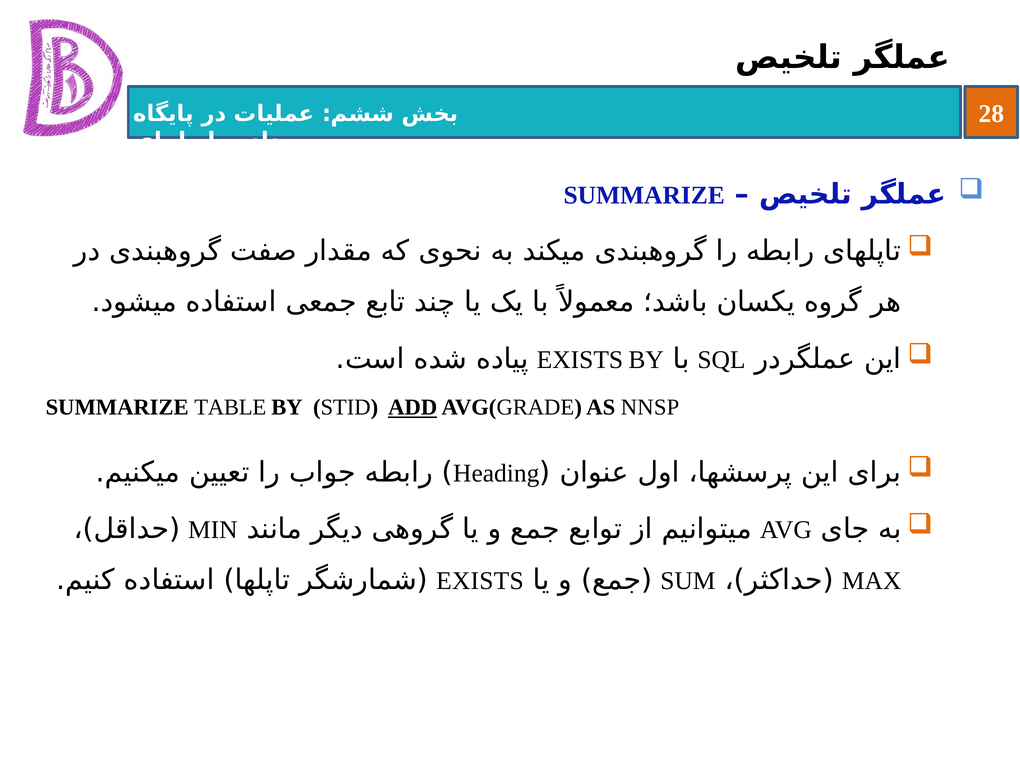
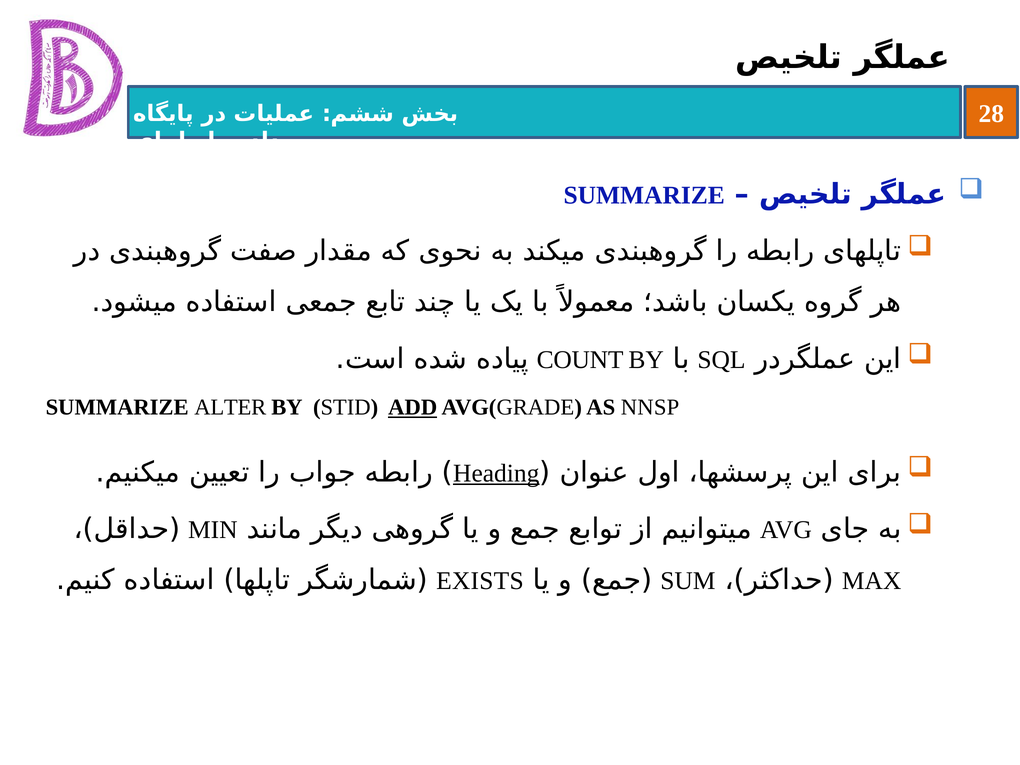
EXISTS: EXISTS -> COUNT (580, 360)
TABLE: TABLE -> ALTER (230, 407)
Heading underline: none -> present (496, 473)
